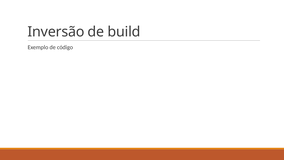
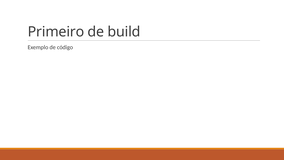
Inversão: Inversão -> Primeiro (56, 32)
